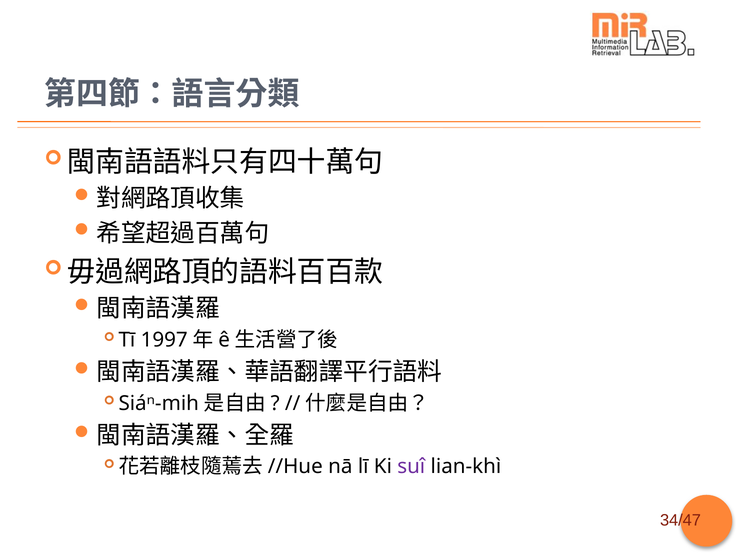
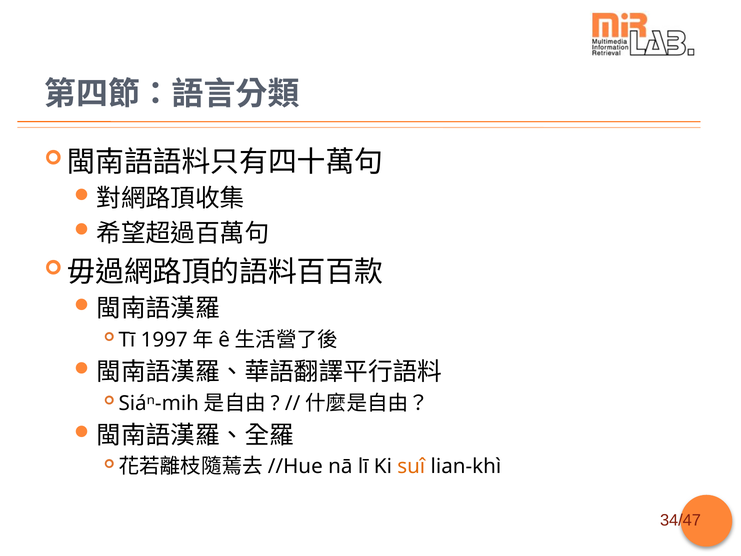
suî colour: purple -> orange (411, 466)
